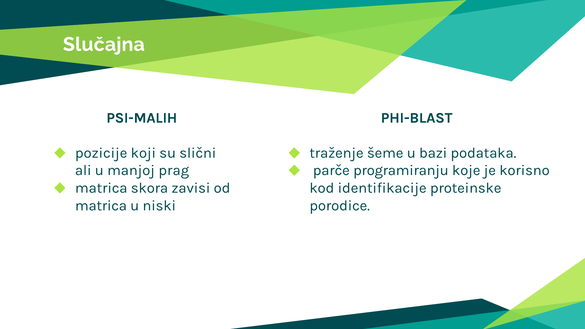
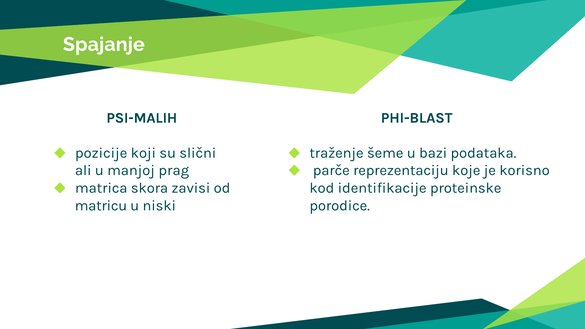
Slučajna: Slučajna -> Spajanje (104, 44)
programiranju: programiranju -> reprezentaciju (401, 170)
matrica: matrica -> matricu (101, 206)
